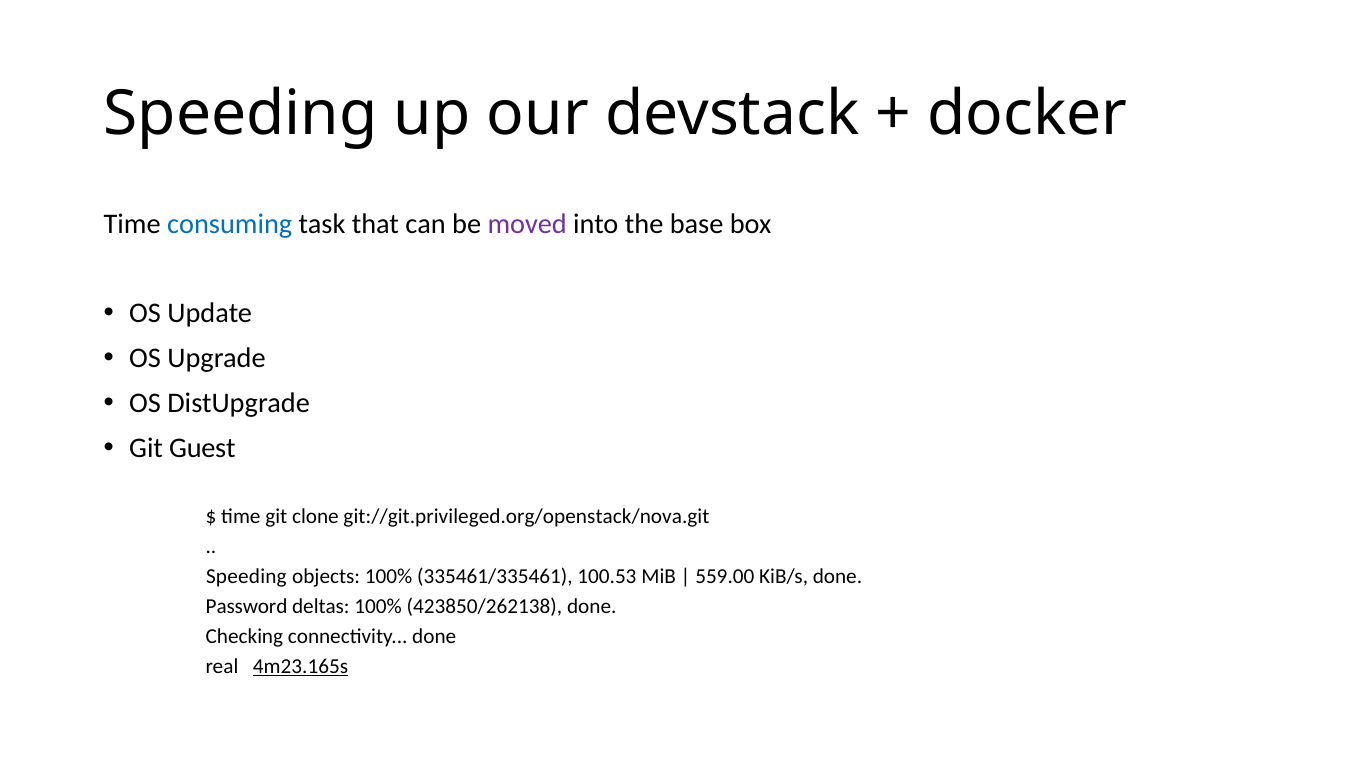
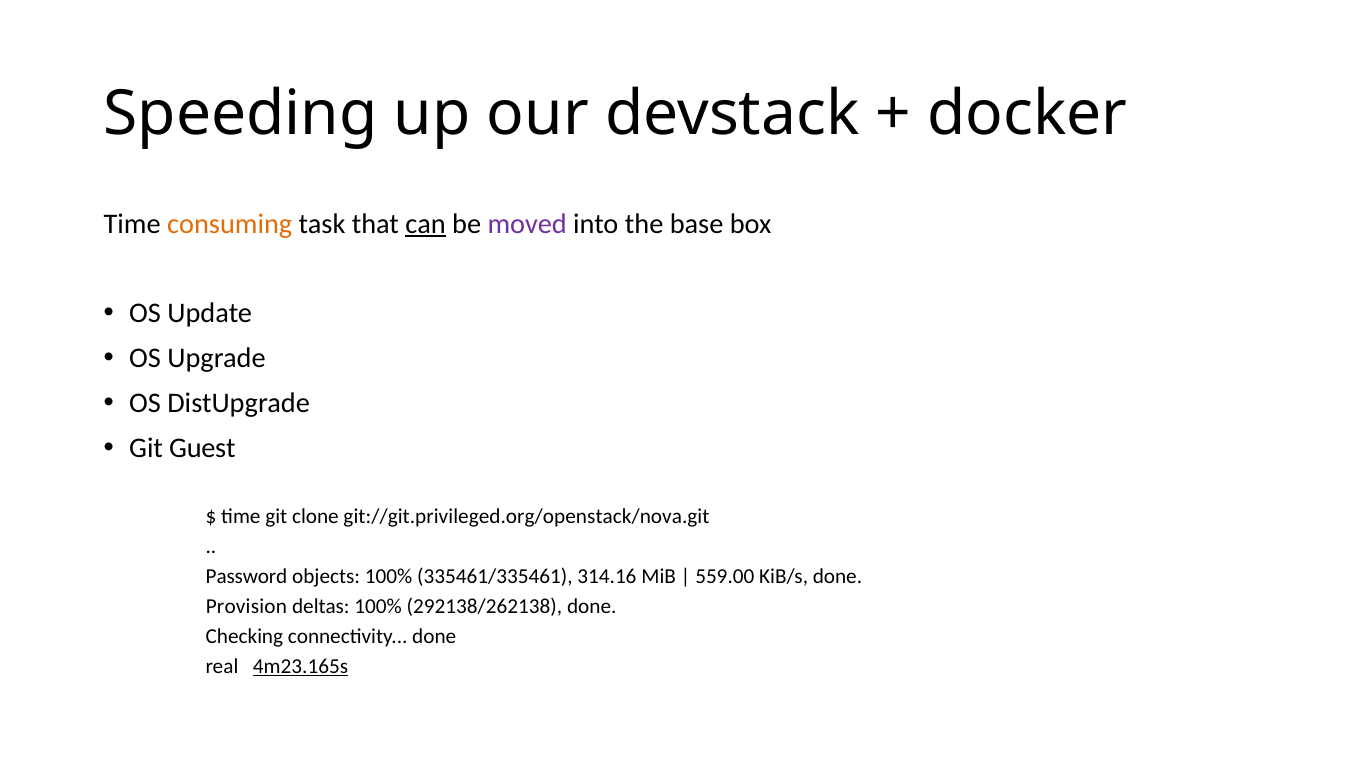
consuming colour: blue -> orange (230, 224)
can underline: none -> present (426, 224)
Speeding: Speeding -> Password (247, 576)
100.53: 100.53 -> 314.16 (607, 576)
Password: Password -> Provision (246, 606)
423850/262138: 423850/262138 -> 292138/262138 (484, 606)
